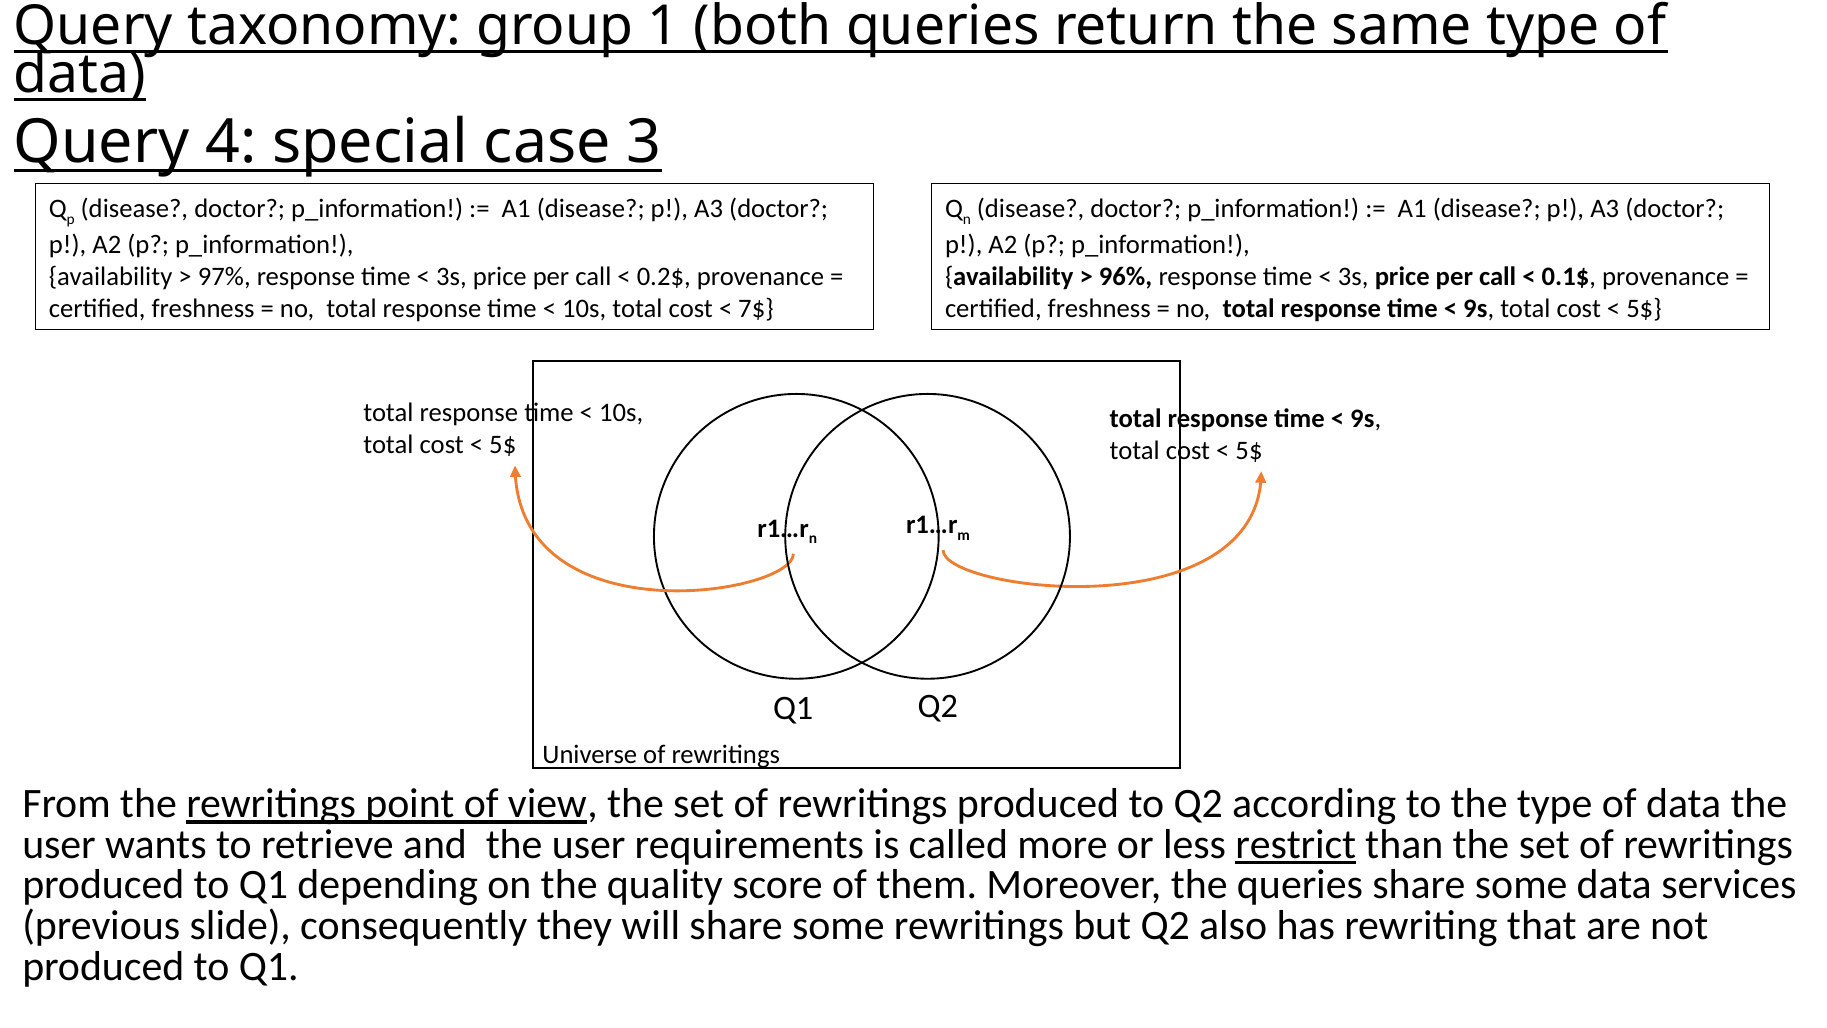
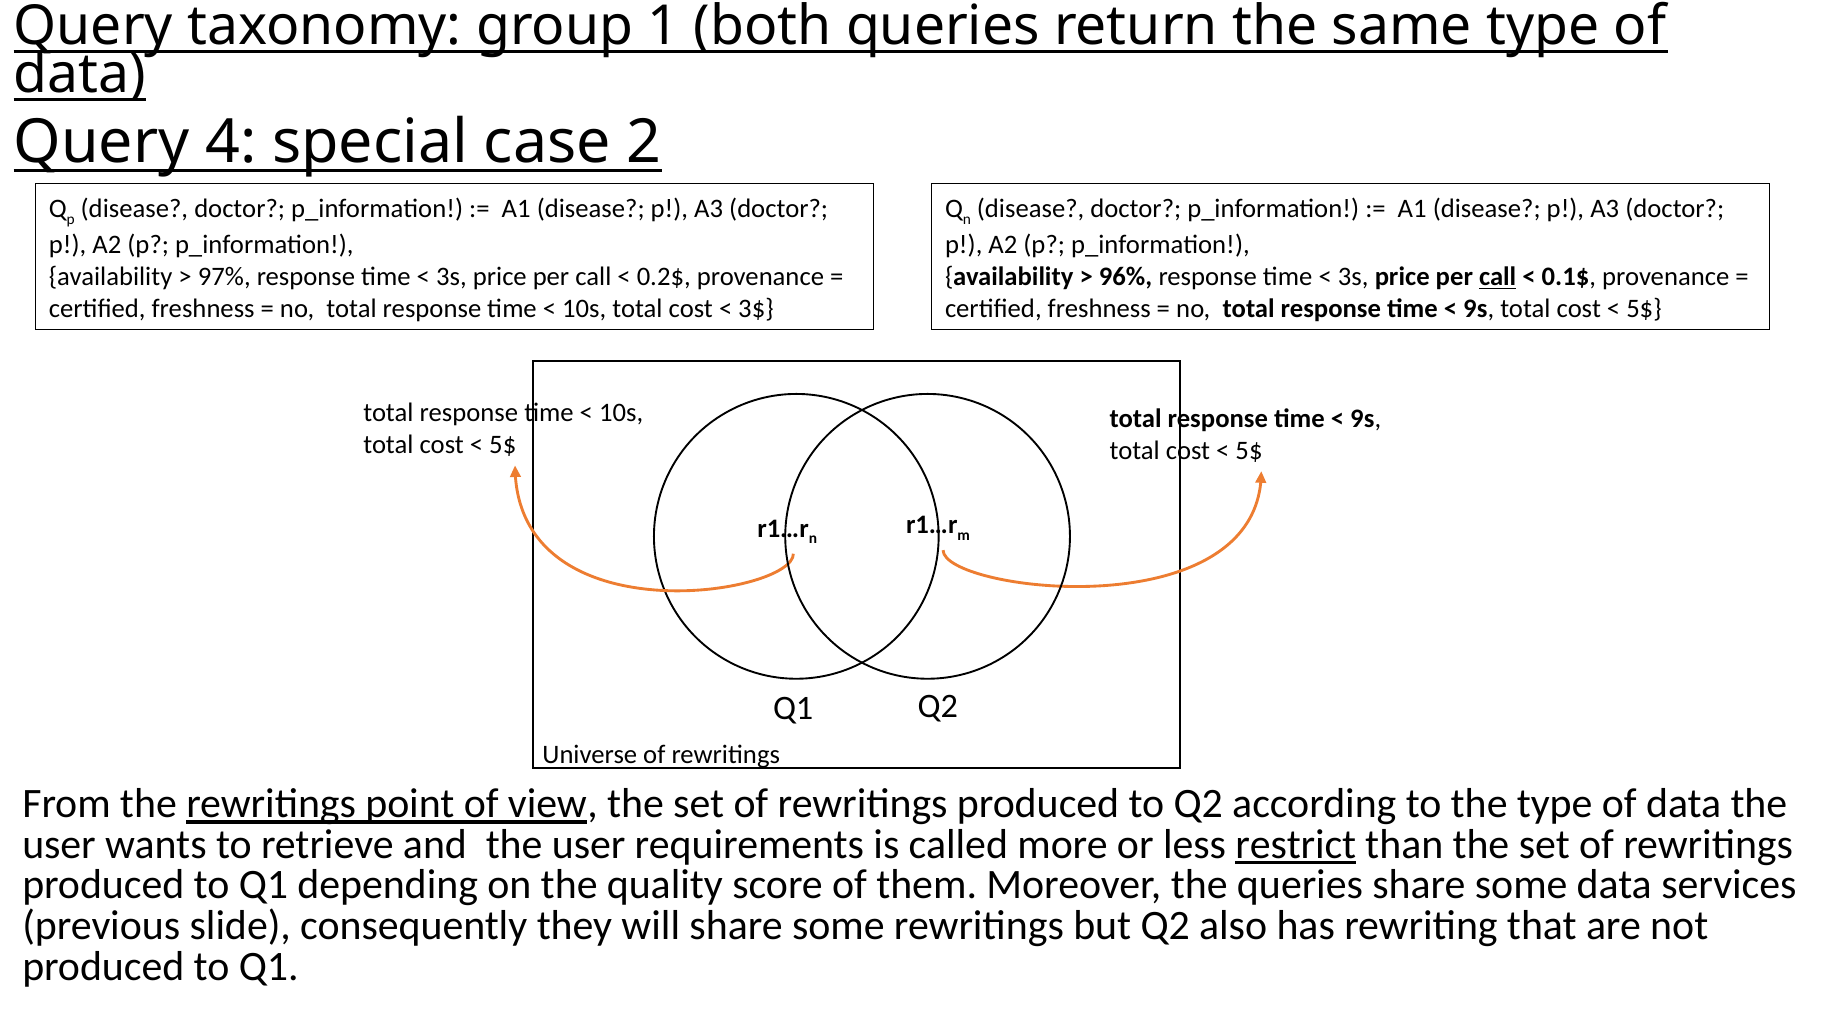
3: 3 -> 2 (644, 143)
call underline: none -> present (1498, 277)
7$: 7$ -> 3$ (756, 309)
